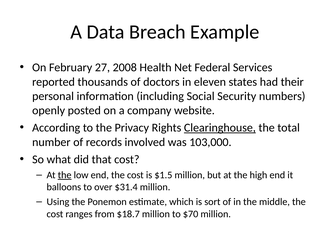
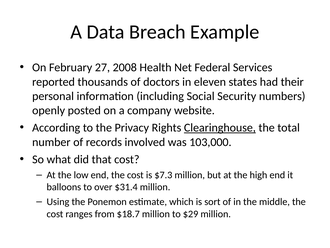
the underline: present -> none (65, 175)
$1.5: $1.5 -> $7.3 (163, 175)
$70: $70 -> $29 (191, 213)
